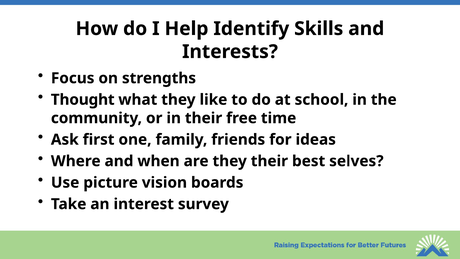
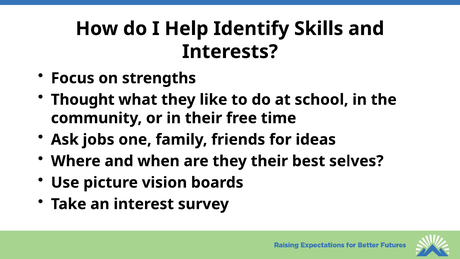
first: first -> jobs (99, 140)
